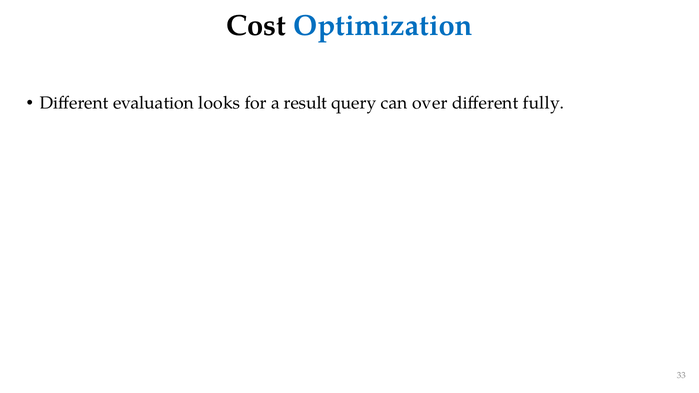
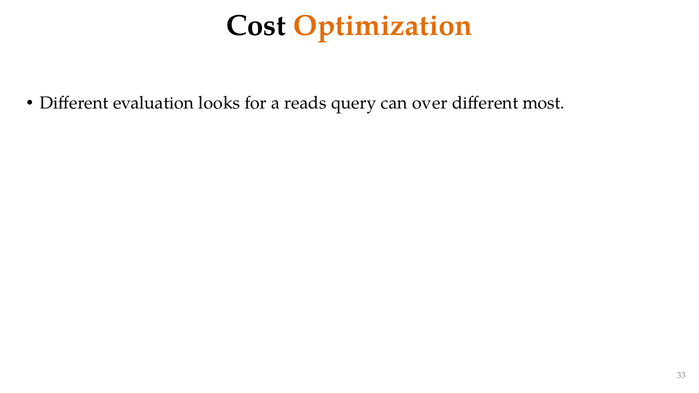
Optimization colour: blue -> orange (383, 26)
result: result -> reads (305, 103)
fully: fully -> most (544, 103)
